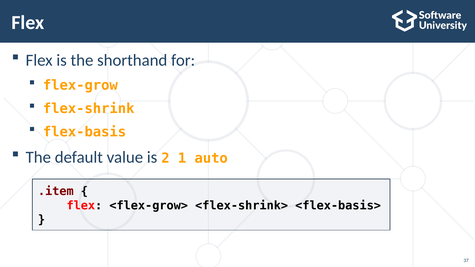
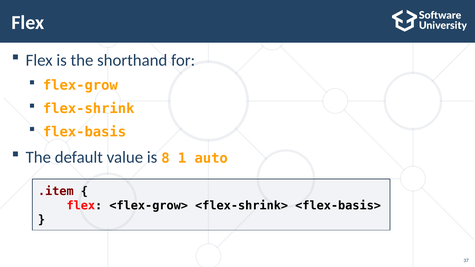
2: 2 -> 8 (165, 158)
